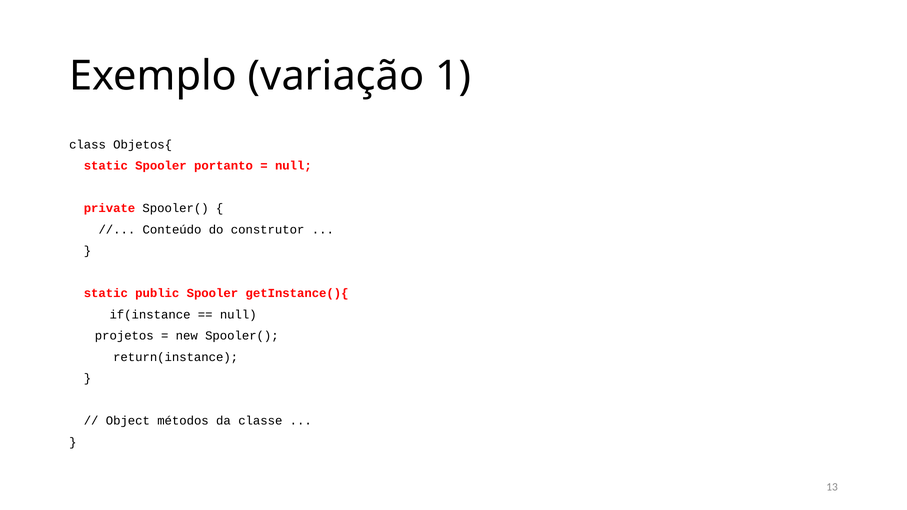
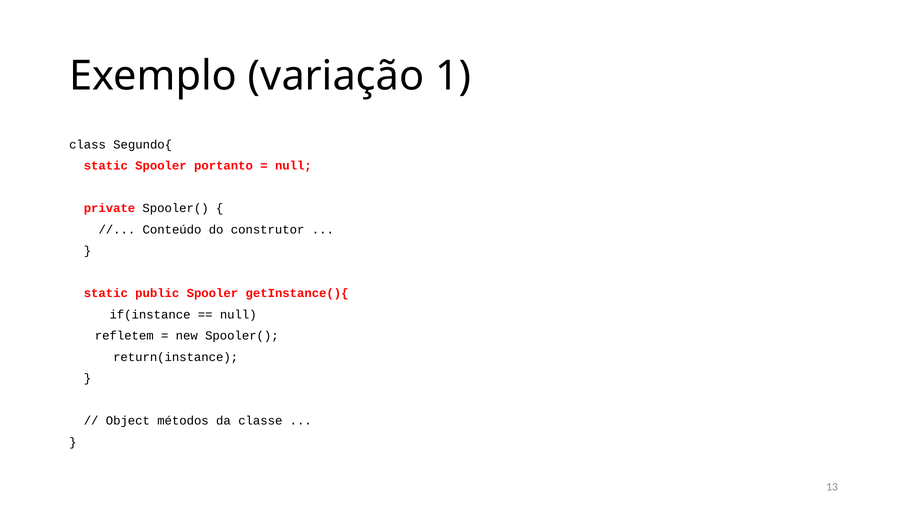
Objetos{: Objetos{ -> Segundo{ (143, 145)
projetos: projetos -> refletem (124, 336)
